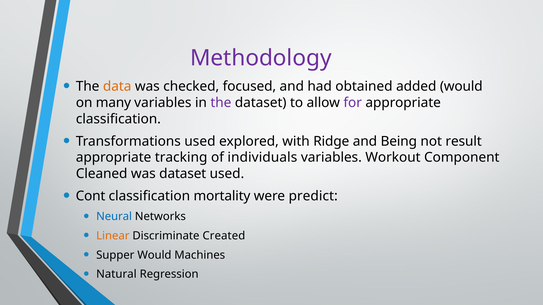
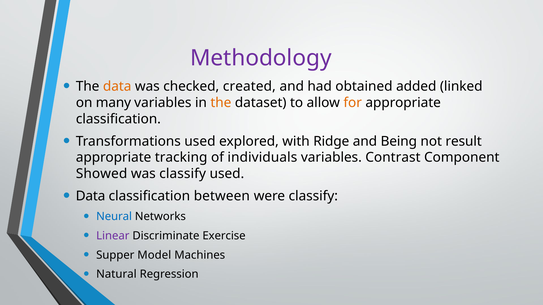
focused: focused -> created (249, 86)
added would: would -> linked (461, 86)
the colour: purple -> orange (221, 103)
for colour: purple -> orange (353, 103)
Workout: Workout -> Contrast (393, 158)
Cleaned: Cleaned -> Showed (102, 174)
was dataset: dataset -> classify (183, 174)
Cont: Cont -> Data (91, 196)
mortality: mortality -> between (222, 196)
were predict: predict -> classify (313, 196)
Linear colour: orange -> purple (113, 236)
Created: Created -> Exercise (224, 236)
Supper Would: Would -> Model (154, 255)
